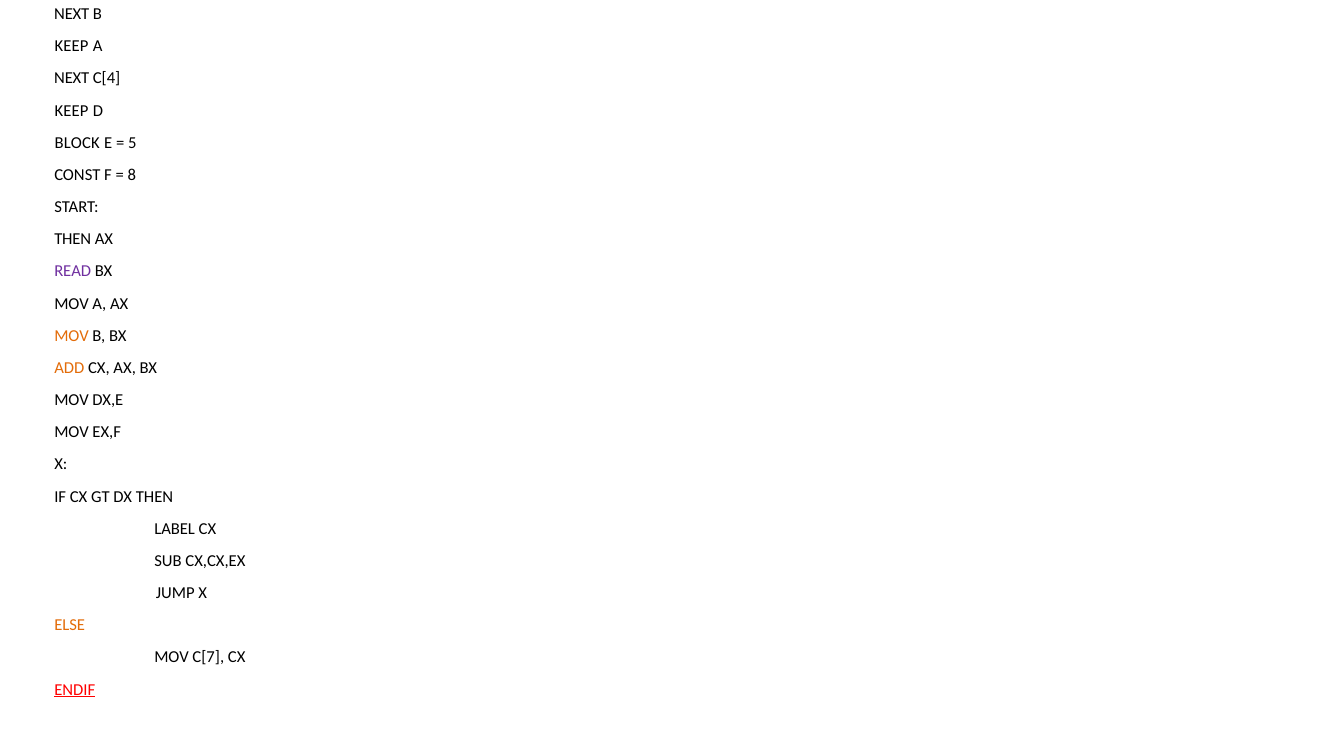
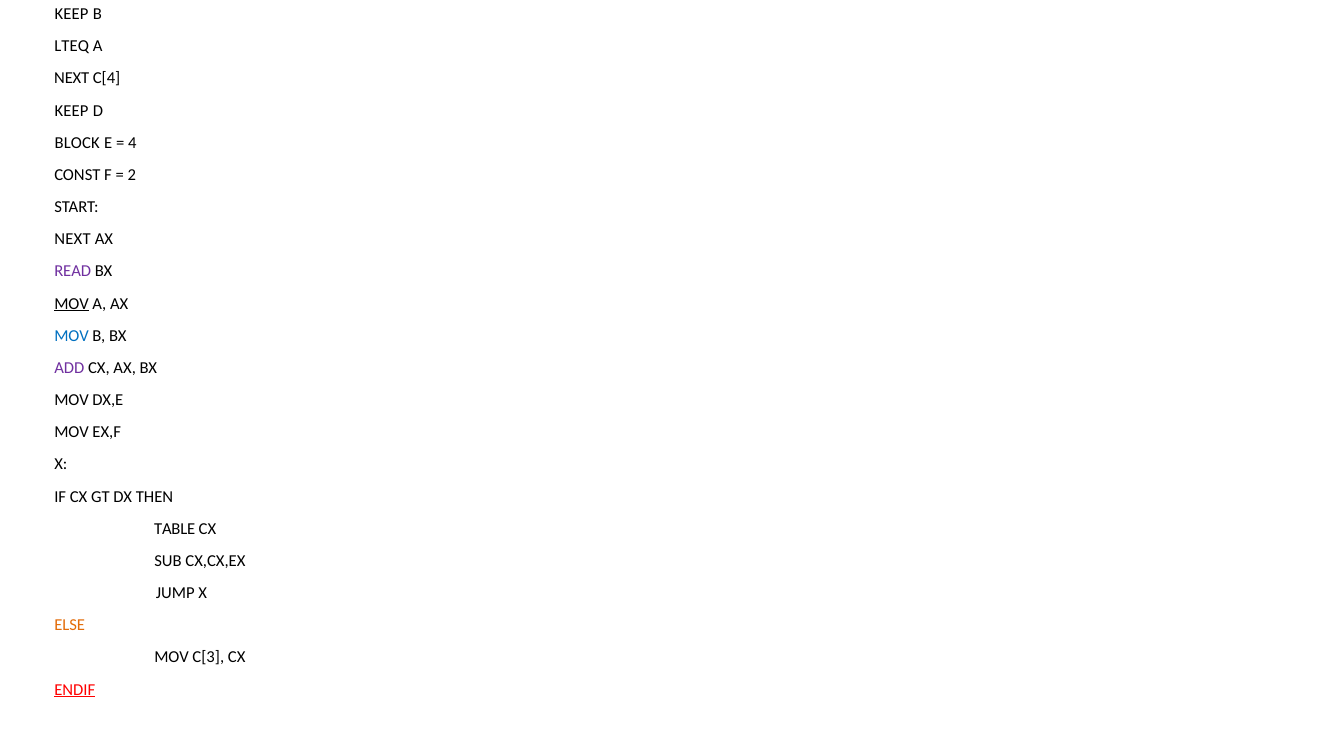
NEXT: NEXT -> KEEP (72, 14)
KEEP: KEEP -> LTEQ (72, 46)
5: 5 -> 4 (132, 143)
8: 8 -> 2 (132, 175)
THEN: THEN -> NEXT (73, 239)
MOV underline: none -> present (72, 304)
MOV colour: orange -> blue (72, 336)
ADD colour: orange -> purple (69, 368)
LABEL: LABEL -> TABLE (175, 529)
C[7: C[7 -> C[3 (208, 658)
